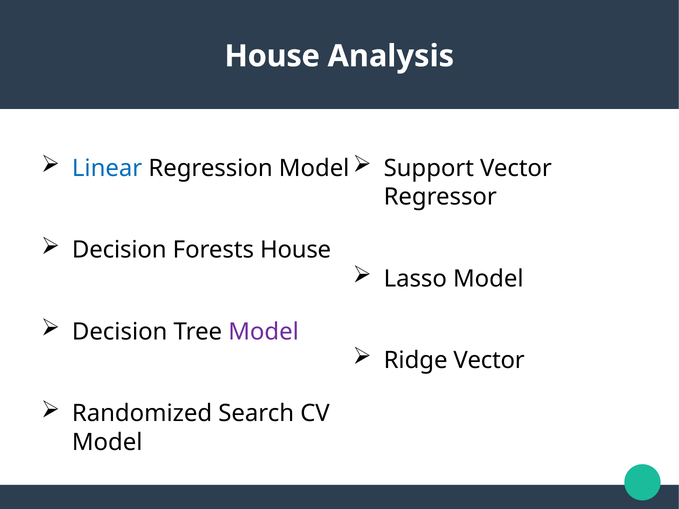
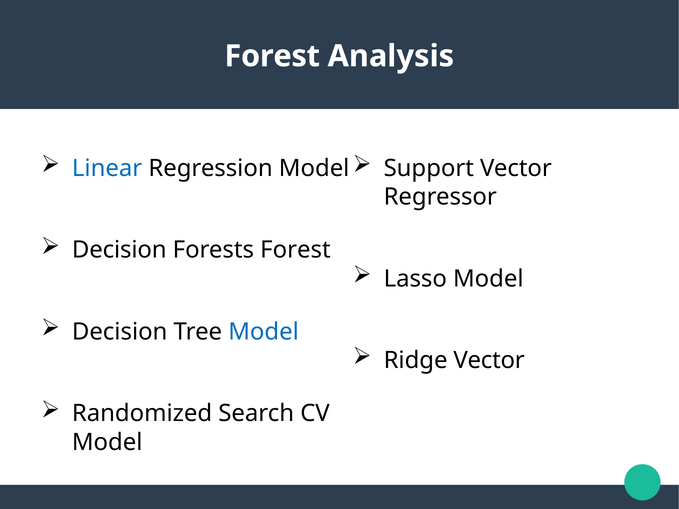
House: House -> Forest (272, 56)
Forests House: House -> Forest (295, 250)
Model colour: purple -> blue (264, 332)
